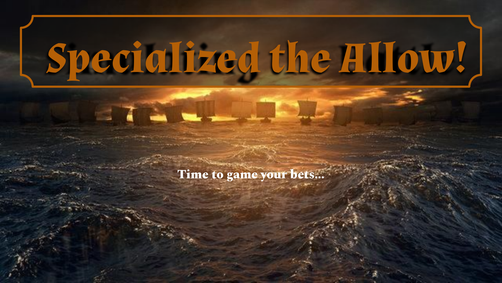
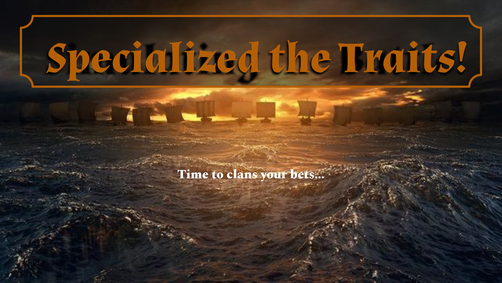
Allow: Allow -> Traits (403, 58)
game: game -> clans (242, 174)
